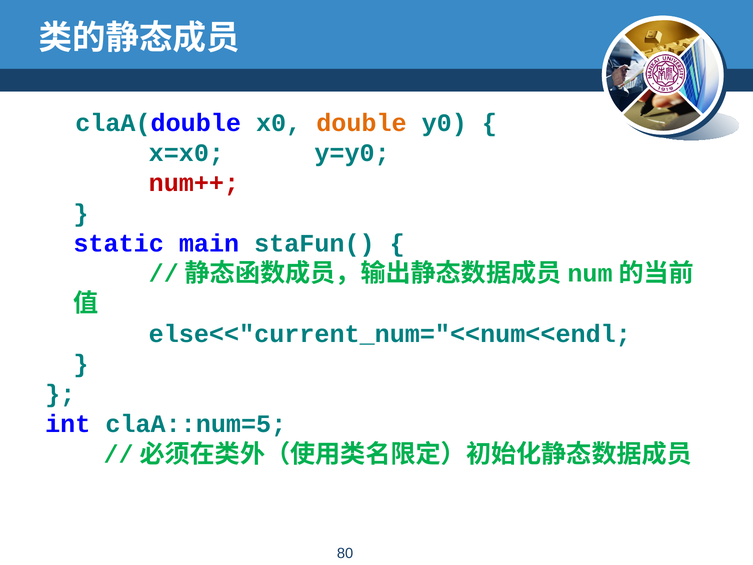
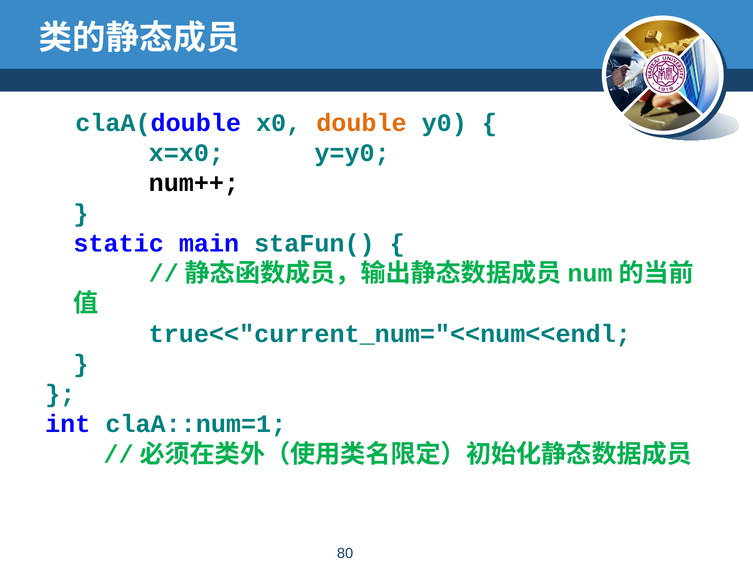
num++ colour: red -> black (194, 183)
else<<"current_num="<<num<<endl: else<<"current_num="<<num<<endl -> true<<"current_num="<<num<<endl (390, 334)
claA::num=5: claA::num=5 -> claA::num=1 (196, 424)
